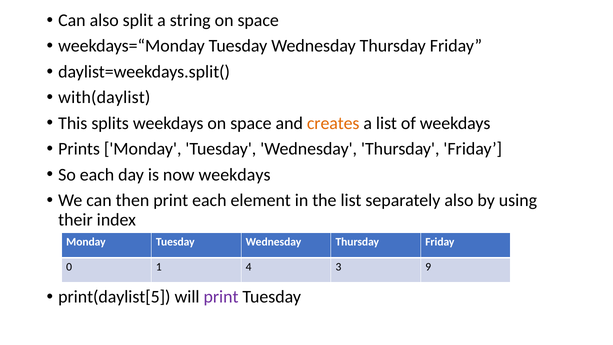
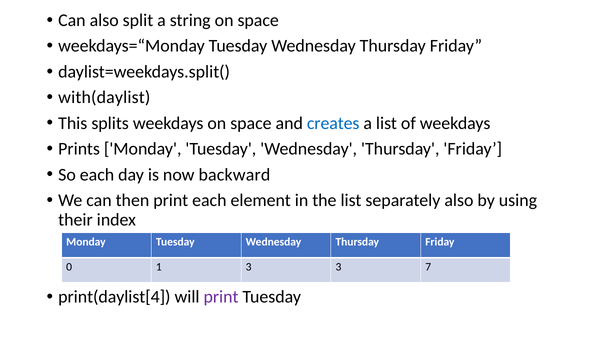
creates colour: orange -> blue (333, 123)
now weekdays: weekdays -> backward (234, 175)
1 4: 4 -> 3 (249, 267)
9: 9 -> 7 (428, 267)
print(daylist[5: print(daylist[5 -> print(daylist[4 (114, 297)
